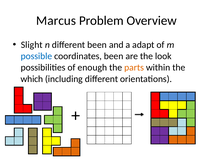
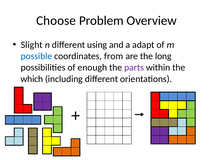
Marcus: Marcus -> Choose (56, 21)
different been: been -> using (97, 45)
coordinates been: been -> from (114, 56)
look: look -> long (163, 56)
parts colour: orange -> purple (134, 67)
